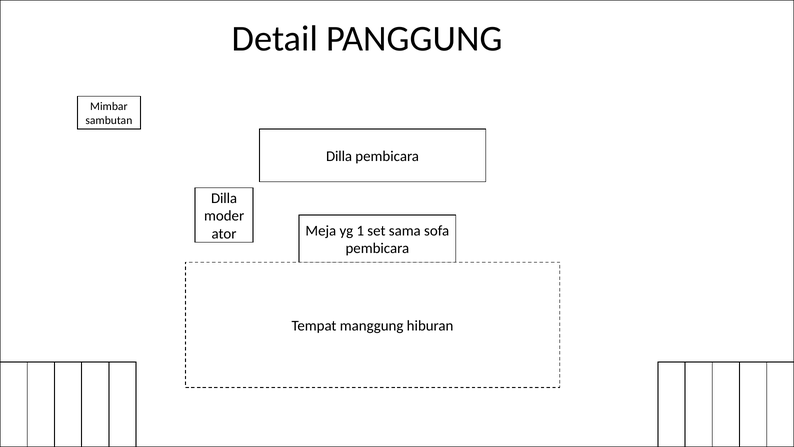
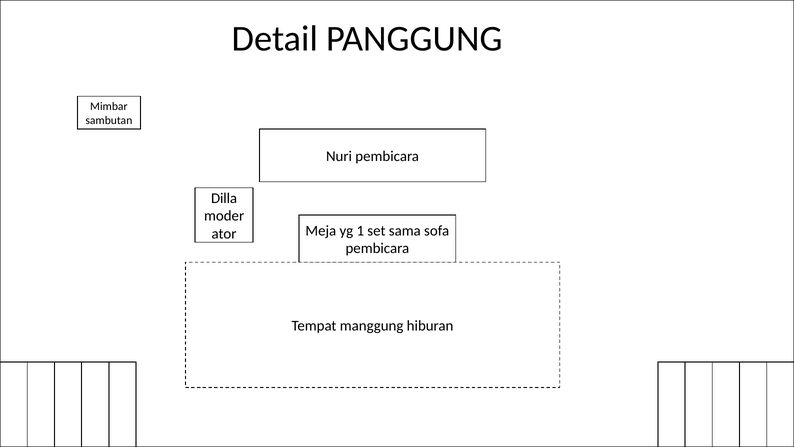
Dilla: Dilla -> Nuri (339, 156)
